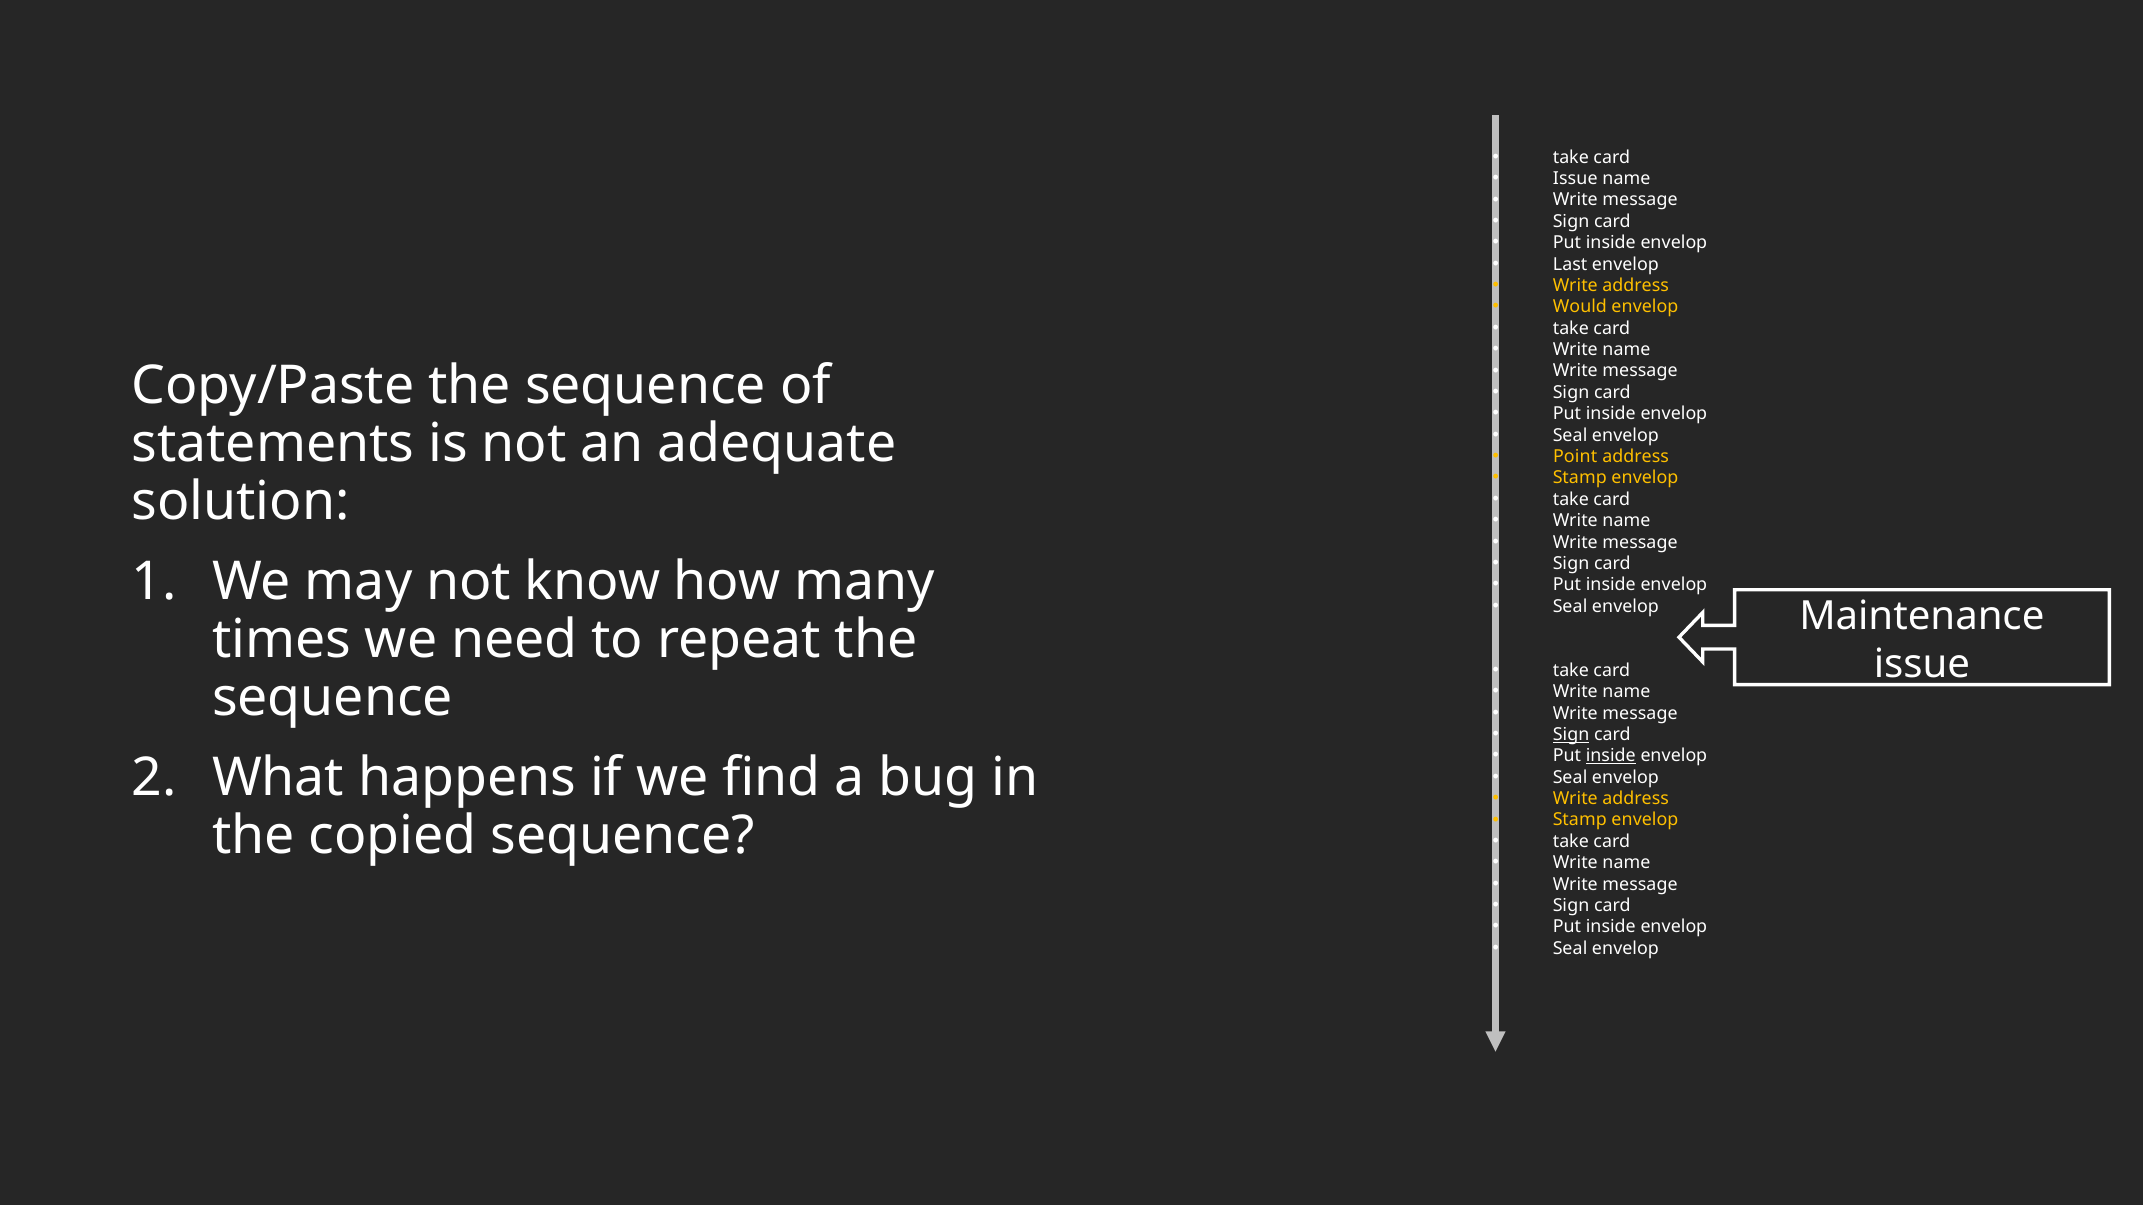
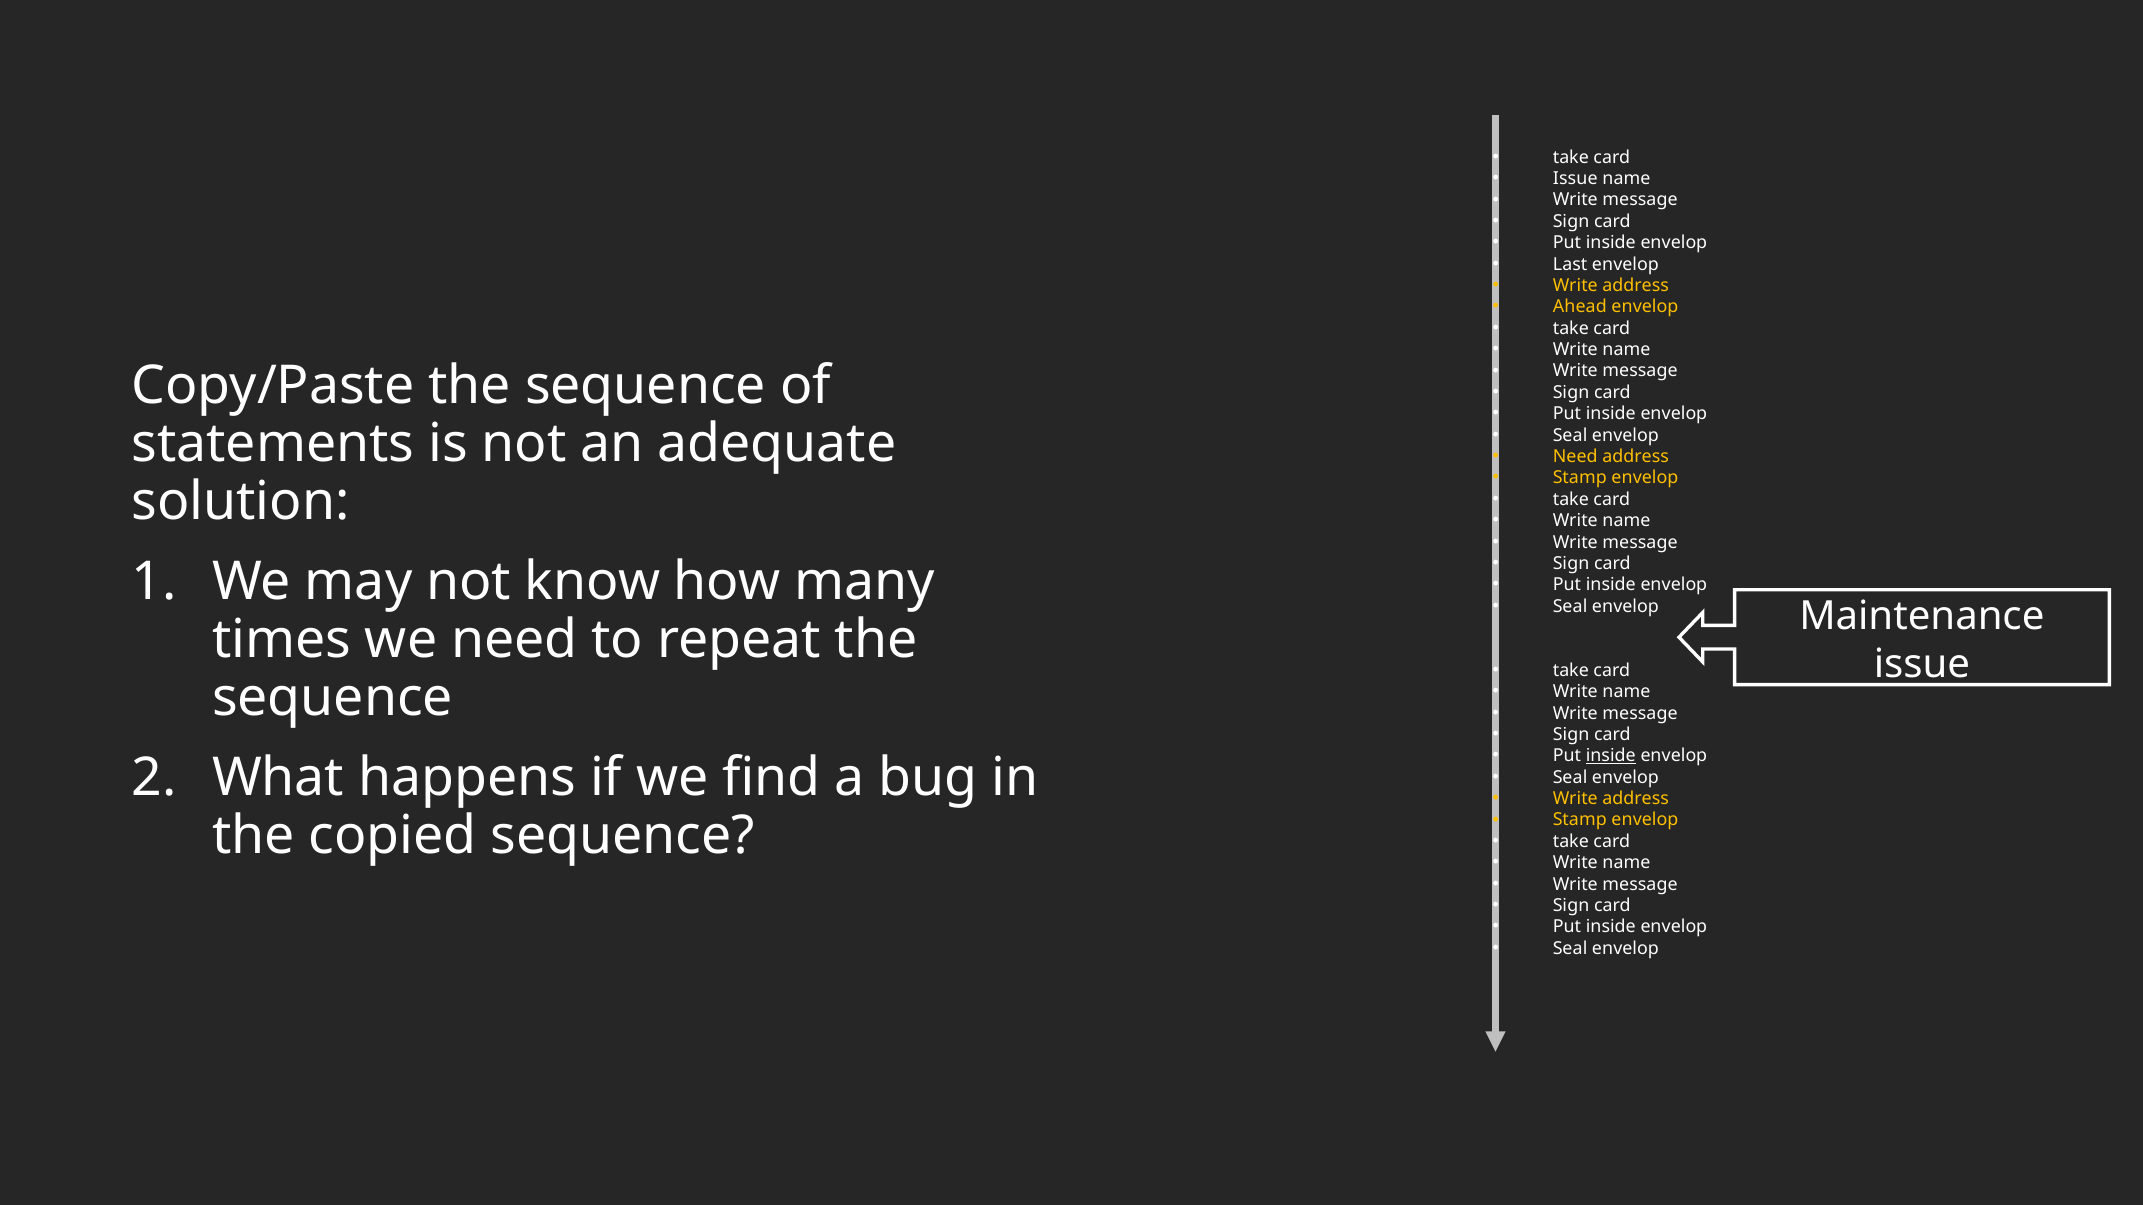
Would: Would -> Ahead (1580, 307)
Point: Point -> Need (1575, 457)
Sign underline: present -> none (1571, 735)
